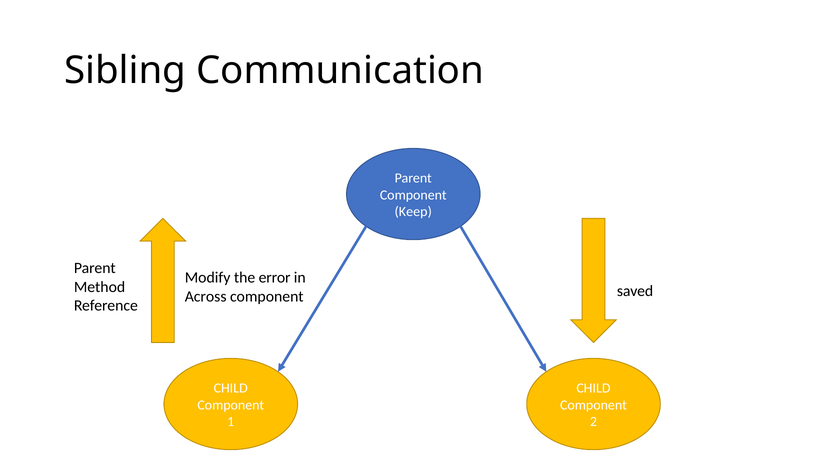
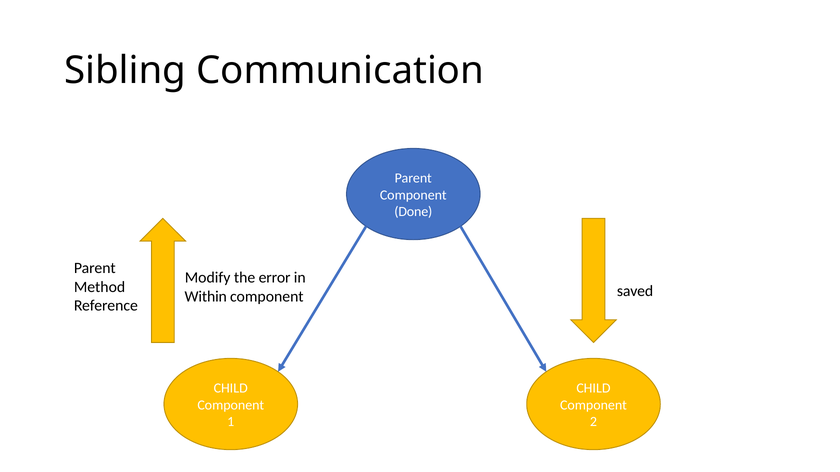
Keep: Keep -> Done (413, 212)
Across: Across -> Within (206, 297)
